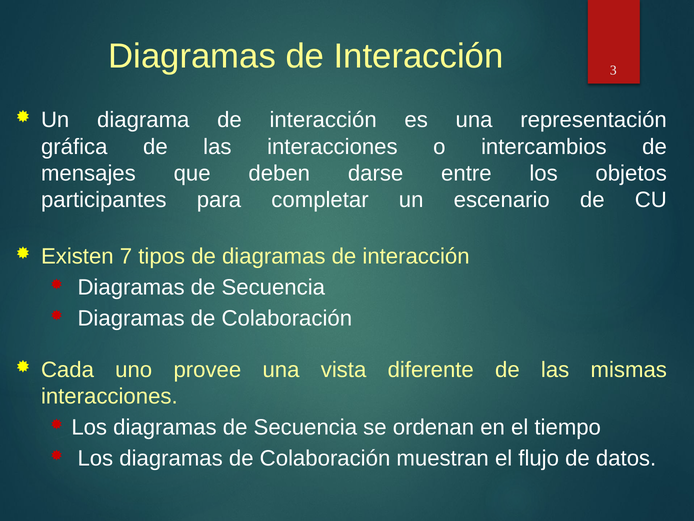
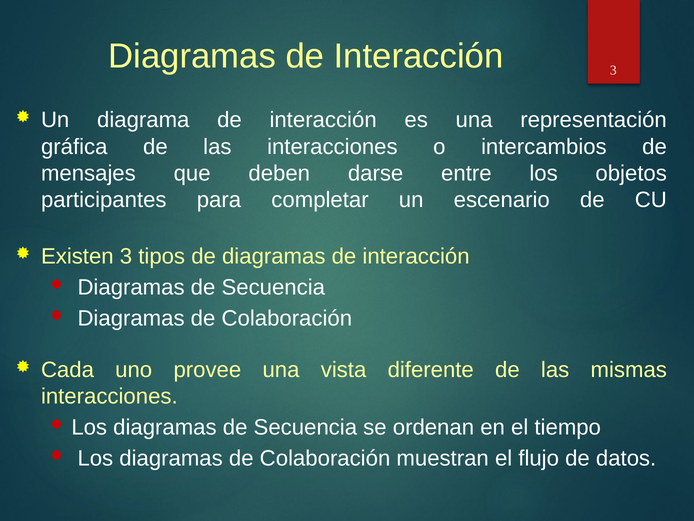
Existen 7: 7 -> 3 (126, 256)
